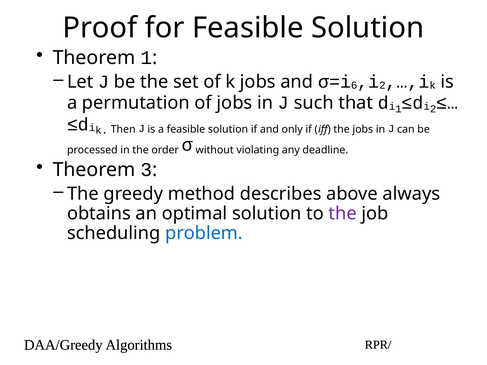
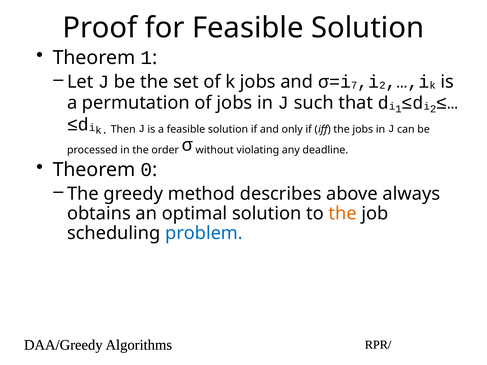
6: 6 -> 7 (354, 85)
3: 3 -> 0 (146, 170)
the colour: purple -> orange (343, 214)
